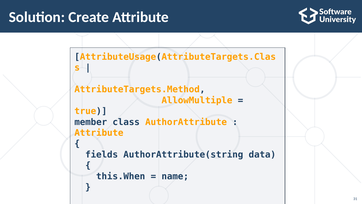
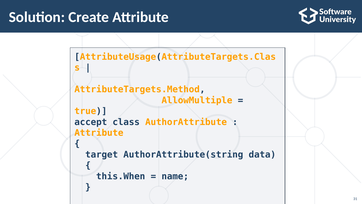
member: member -> accept (91, 122)
fields: fields -> target (102, 154)
